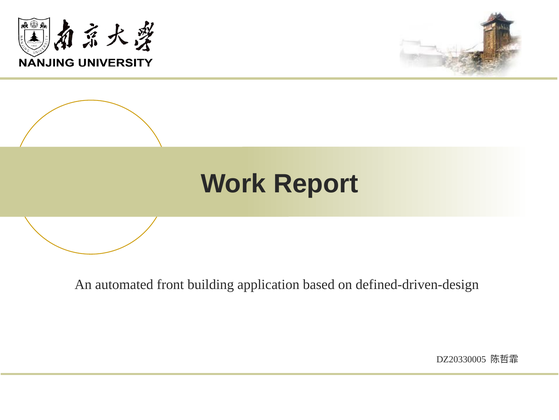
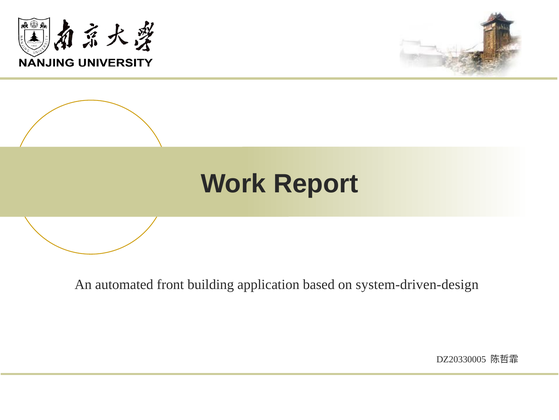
defined-driven-design: defined-driven-design -> system-driven-design (417, 284)
